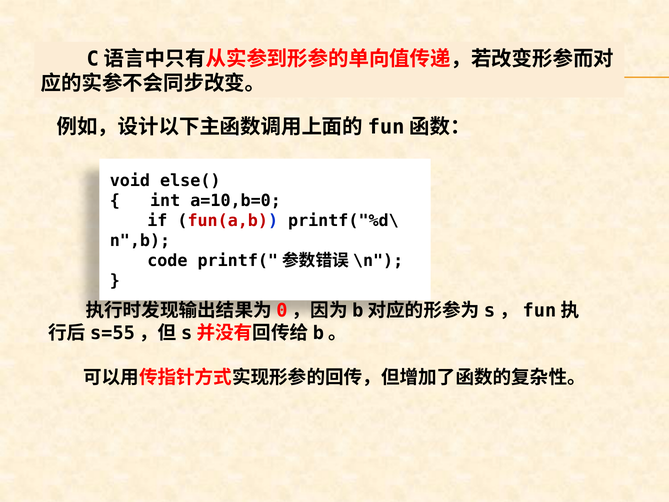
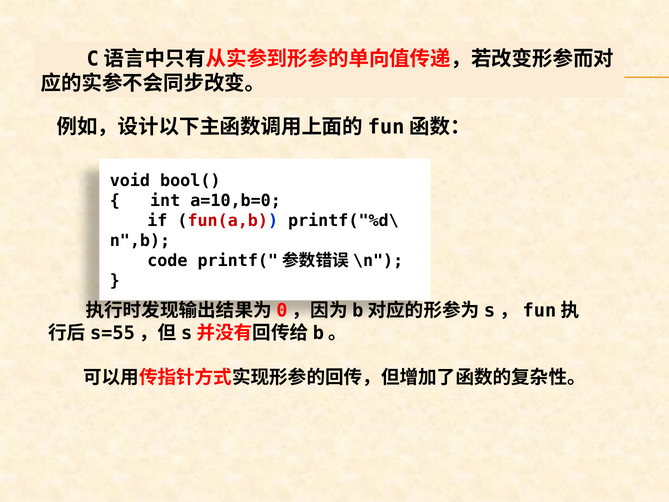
else(: else( -> bool( (190, 180)
